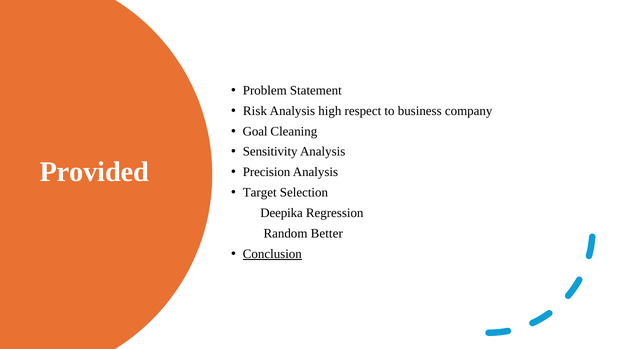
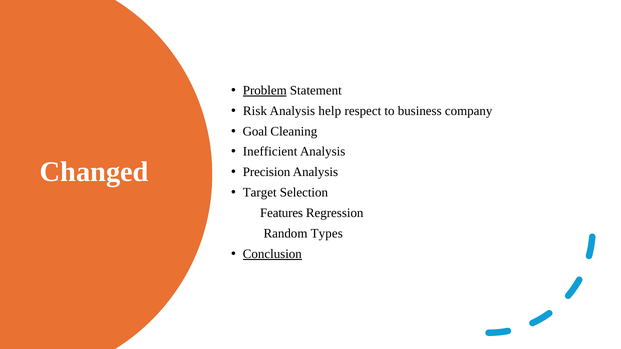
Problem underline: none -> present (265, 90)
high: high -> help (330, 111)
Sensitivity: Sensitivity -> Inefficient (270, 152)
Provided: Provided -> Changed (94, 172)
Deepika: Deepika -> Features (282, 213)
Better: Better -> Types (327, 234)
